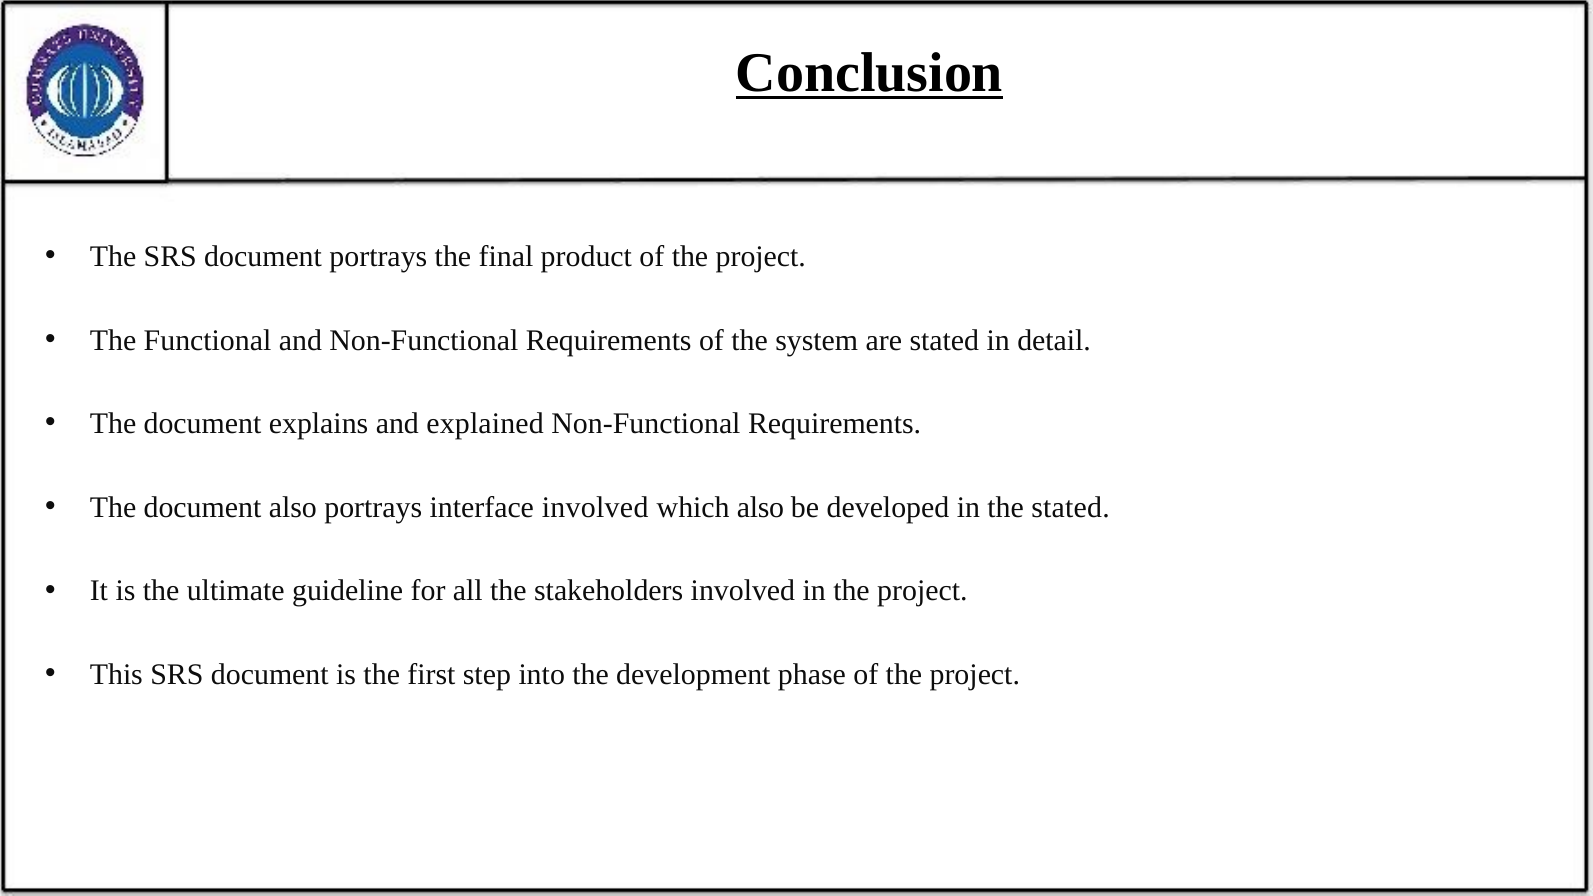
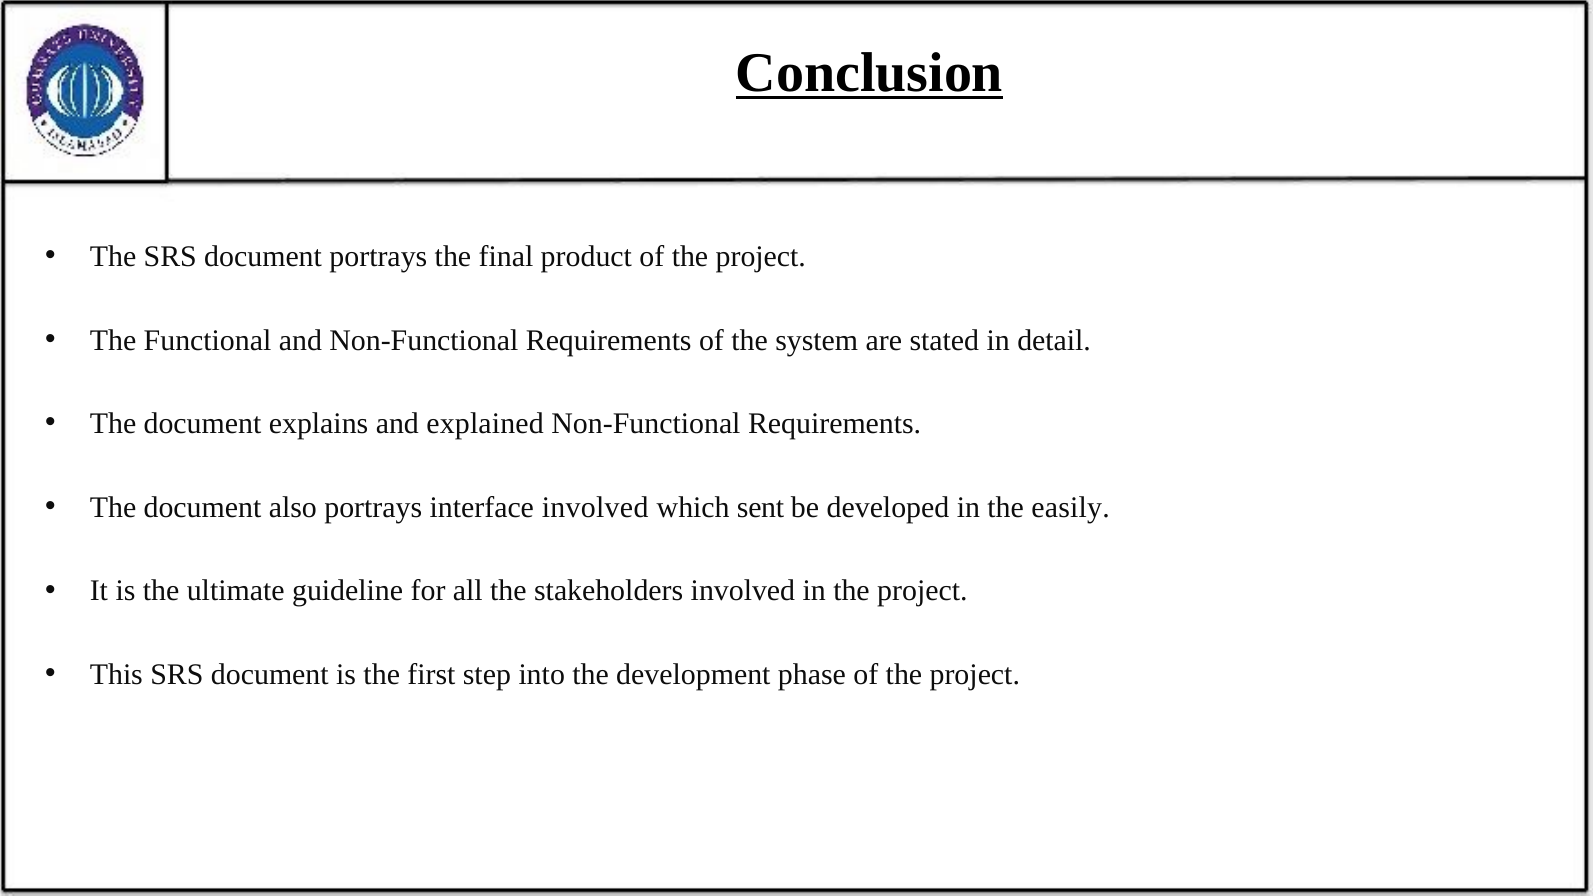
which also: also -> sent (761, 507)
the stated: stated -> easily (1071, 507)
